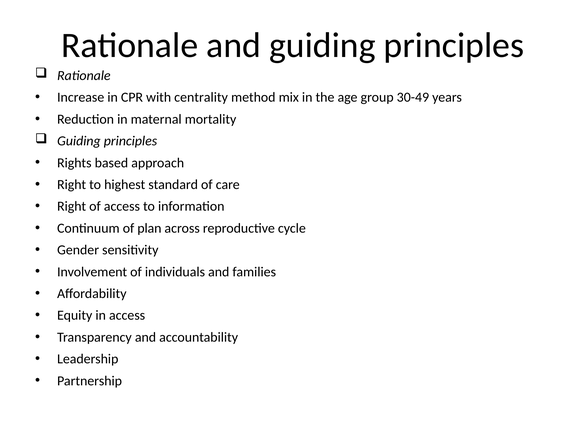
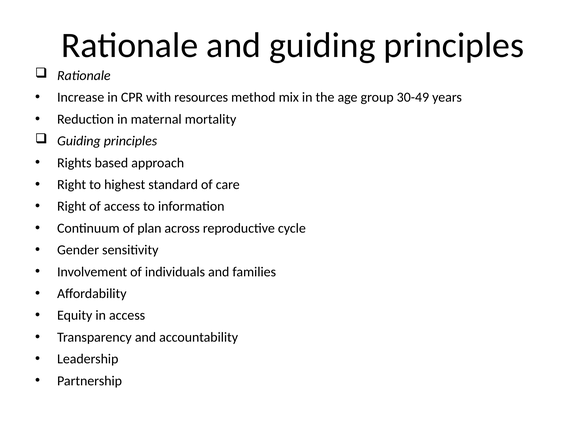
centrality: centrality -> resources (201, 98)
